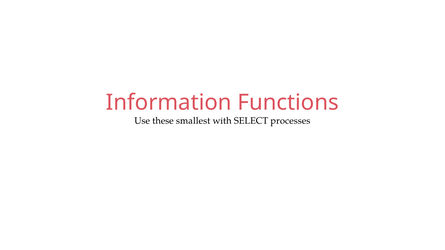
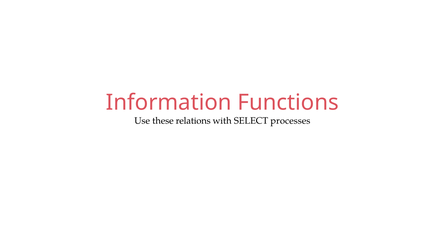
smallest: smallest -> relations (193, 121)
